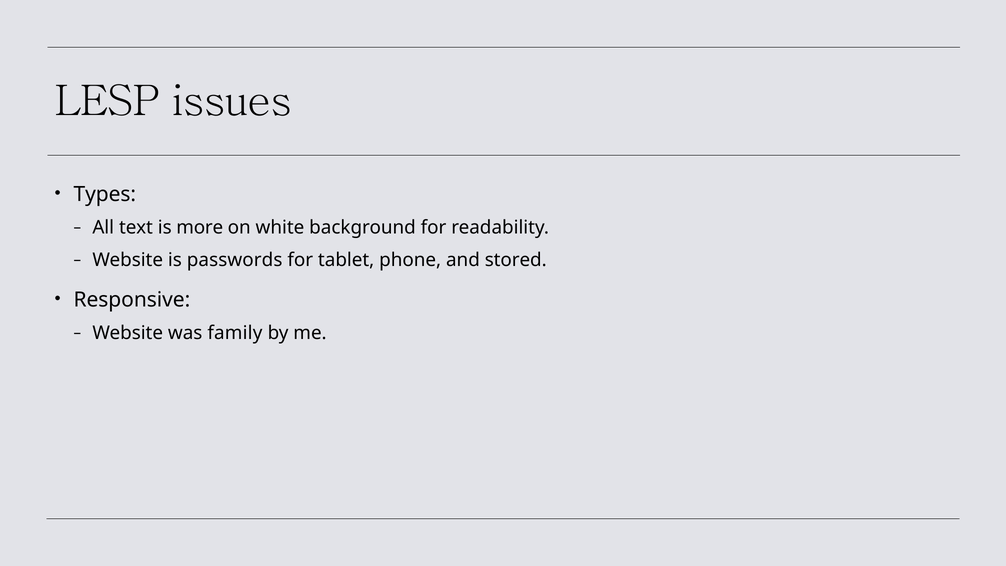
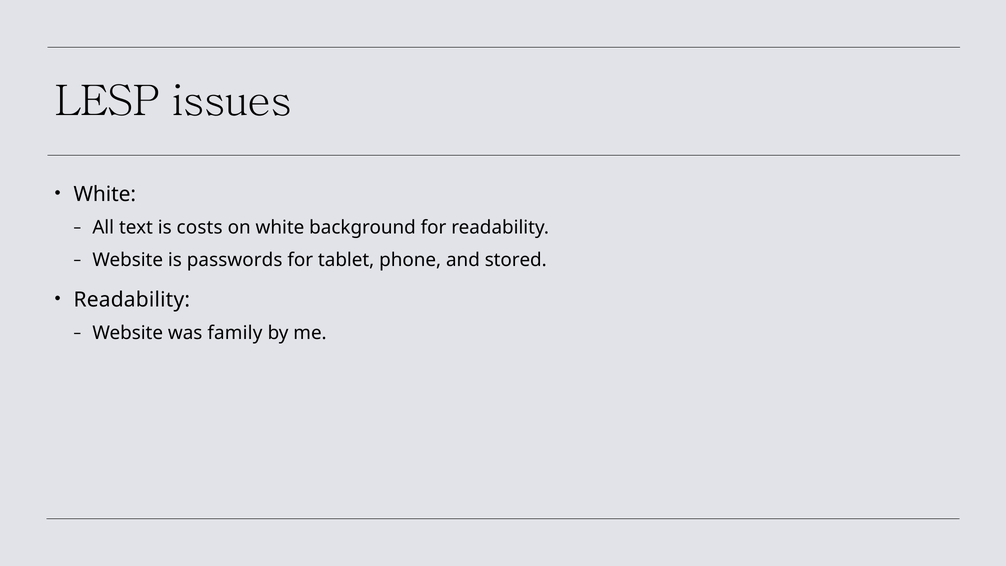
Types: Types -> White (105, 194)
more: more -> costs (200, 228)
Responsive: Responsive -> Readability (132, 300)
